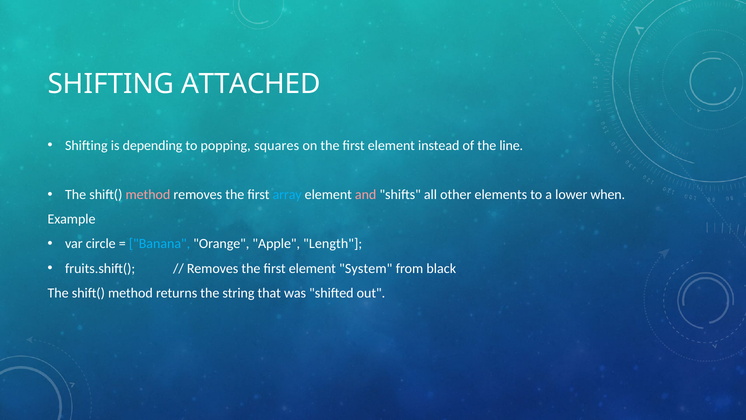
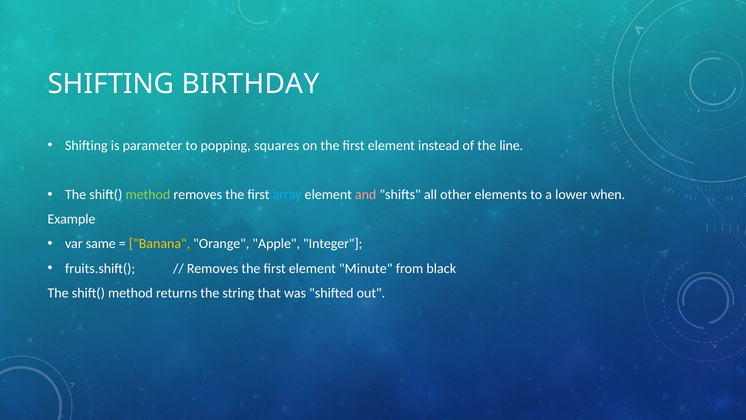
ATTACHED: ATTACHED -> BIRTHDAY (251, 84)
depending: depending -> parameter (153, 145)
method colour: pink -> light green (148, 195)
circle: circle -> same (101, 244)
Banana colour: light blue -> yellow (160, 244)
Length: Length -> Integer (333, 244)
System: System -> Minute (366, 268)
